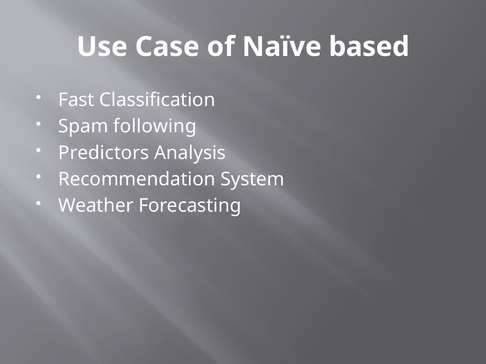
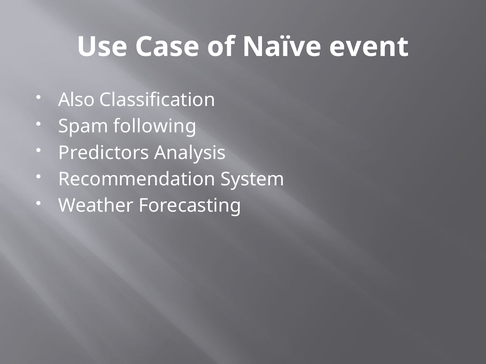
based: based -> event (369, 47)
Fast: Fast -> Also (76, 100)
